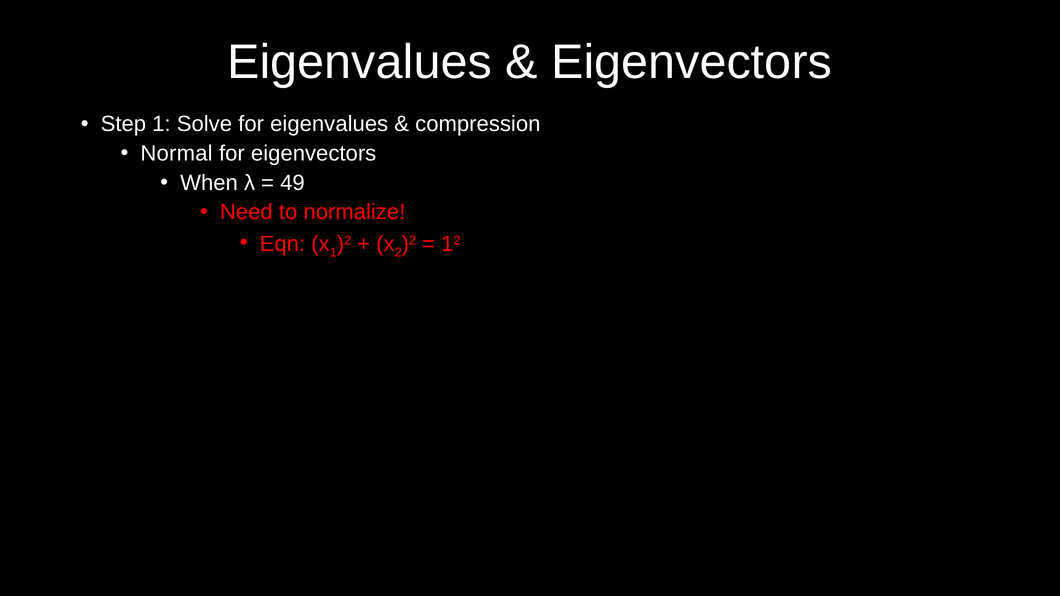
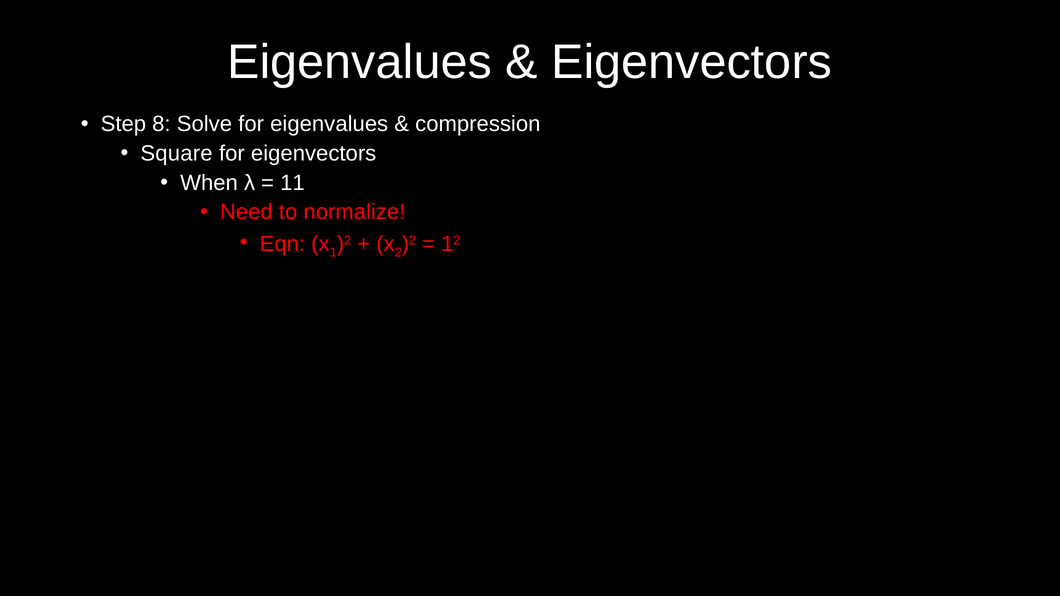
Step 1: 1 -> 8 (161, 124)
Normal: Normal -> Square (177, 154)
49: 49 -> 11 (292, 183)
